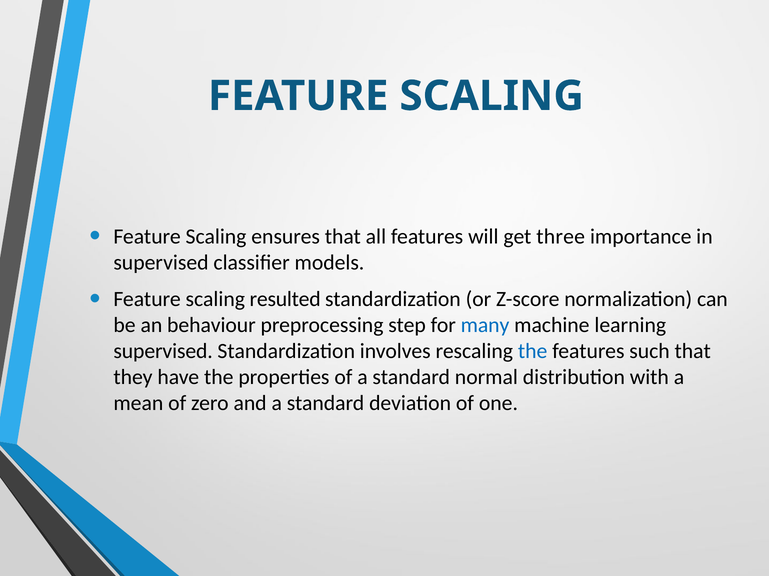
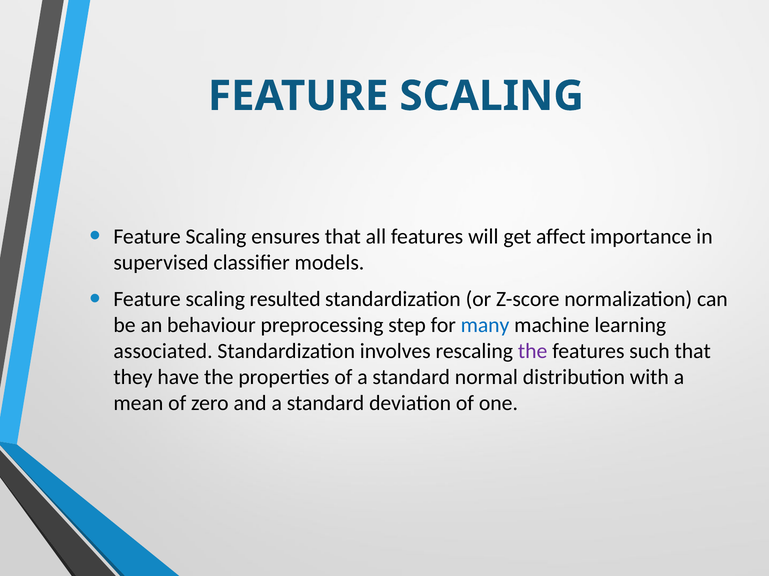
three: three -> affect (561, 236)
supervised: supervised -> associated (163, 351)
the colour: blue -> purple (533, 351)
